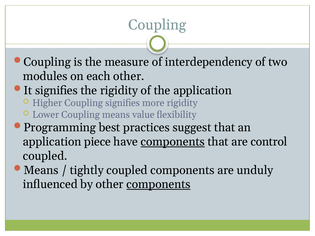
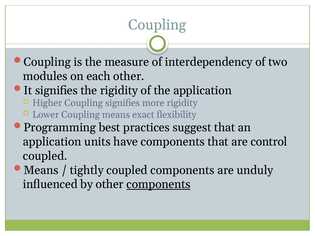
value: value -> exact (143, 115)
piece: piece -> units (97, 142)
components underline: present -> none (173, 142)
